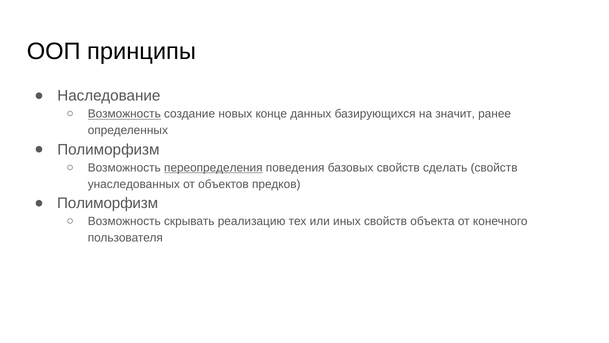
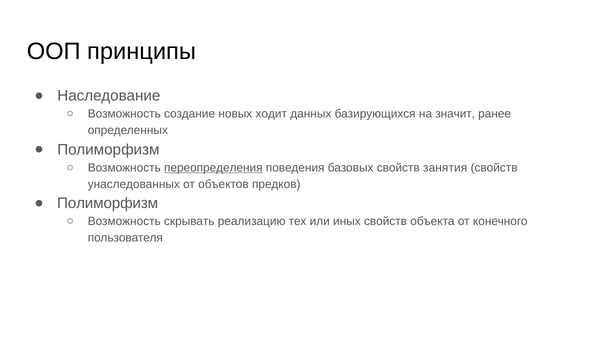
Возможность underline: present -> none (124, 114)
конце: конце -> ходит (271, 114)
сделать: сделать -> занятия (445, 168)
